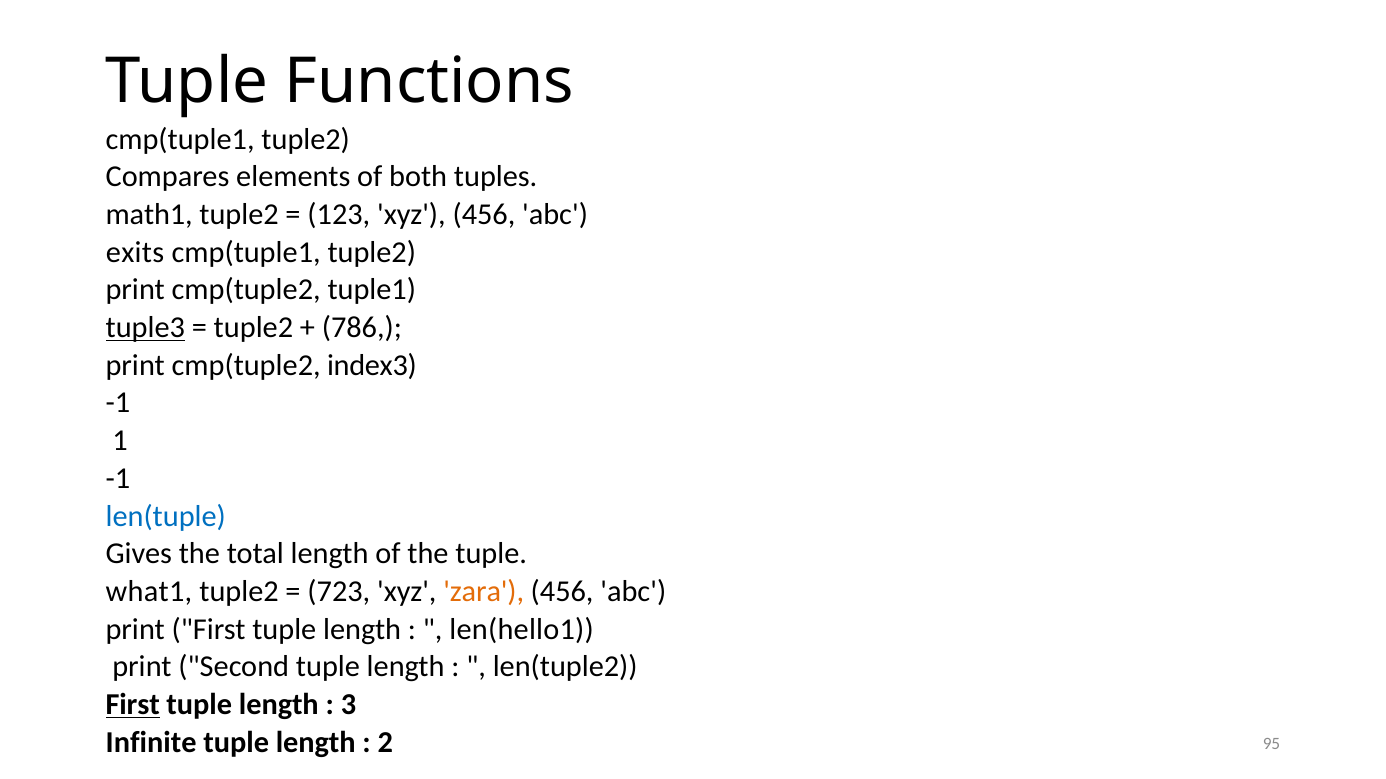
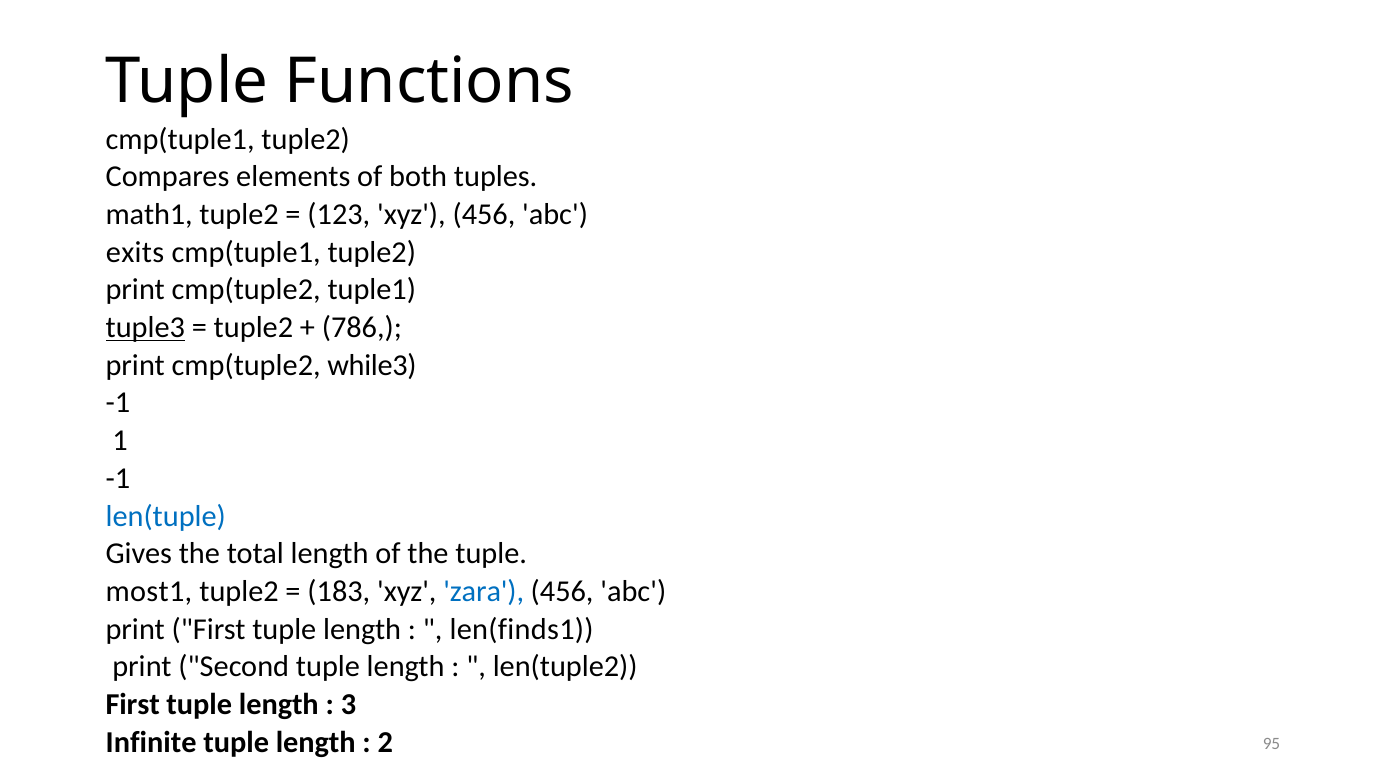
index3: index3 -> while3 (372, 366)
what1: what1 -> most1 (149, 592)
723: 723 -> 183 (339, 592)
zara colour: orange -> blue (484, 592)
len(hello1: len(hello1 -> len(finds1 (522, 630)
First underline: present -> none (133, 705)
